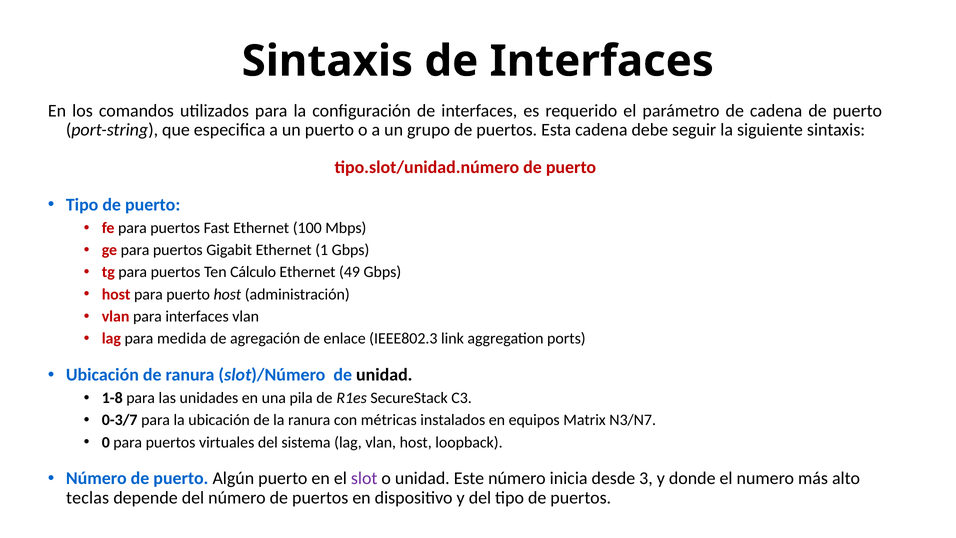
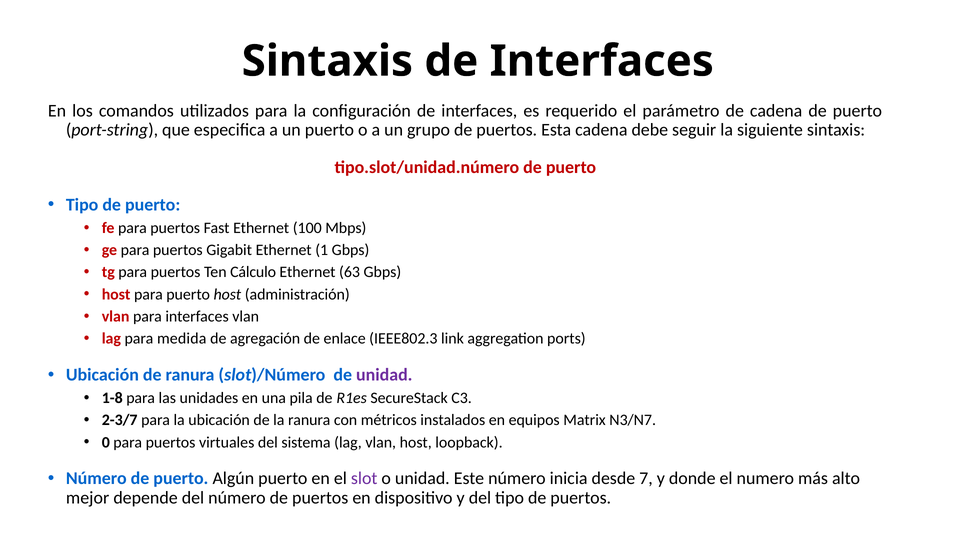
49: 49 -> 63 (350, 272)
unidad colour: black -> purple (384, 375)
0-3/7: 0-3/7 -> 2-3/7 (120, 420)
métricas: métricas -> métricos (389, 420)
3: 3 -> 7 (646, 478)
teclas: teclas -> mejor (88, 498)
